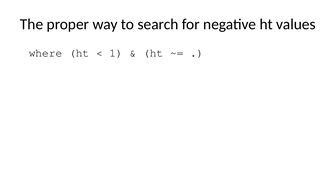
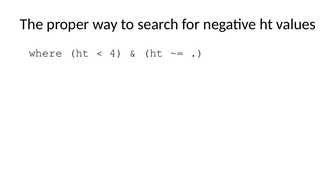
1: 1 -> 4 (116, 53)
